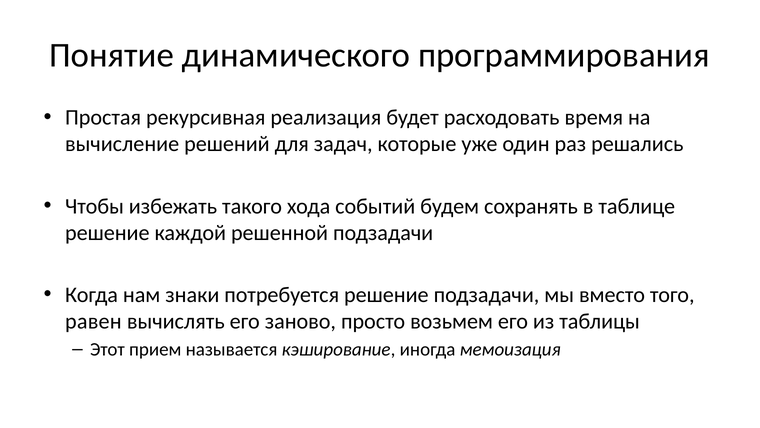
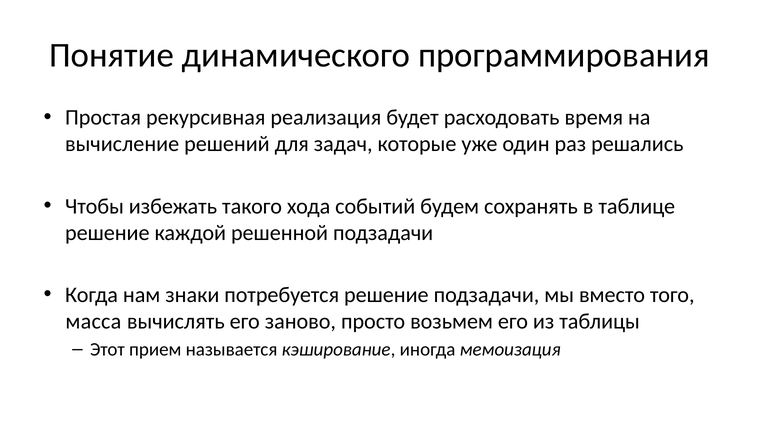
равен: равен -> масса (93, 321)
